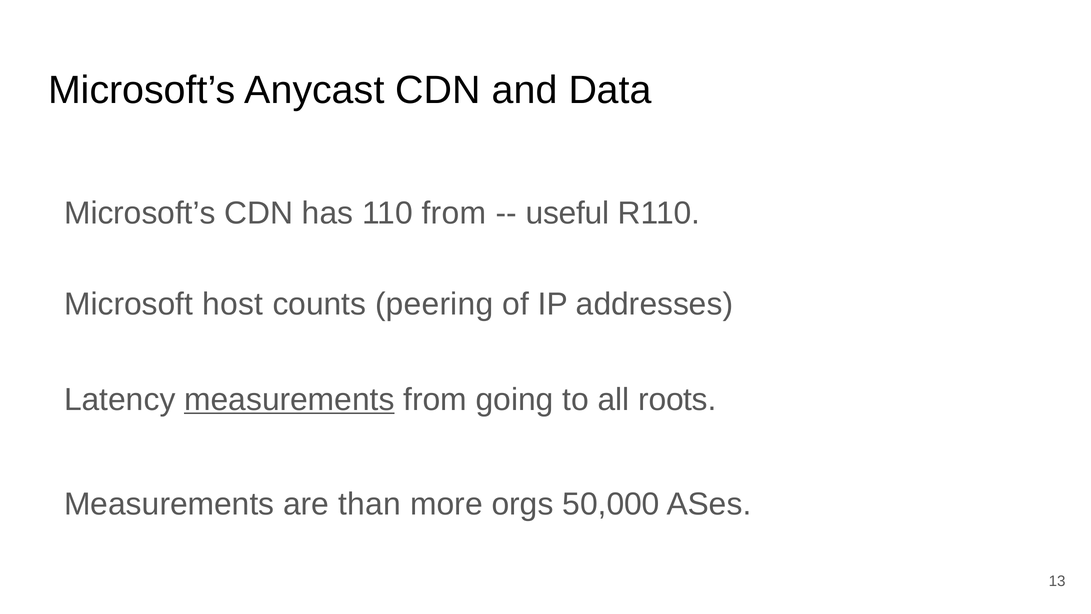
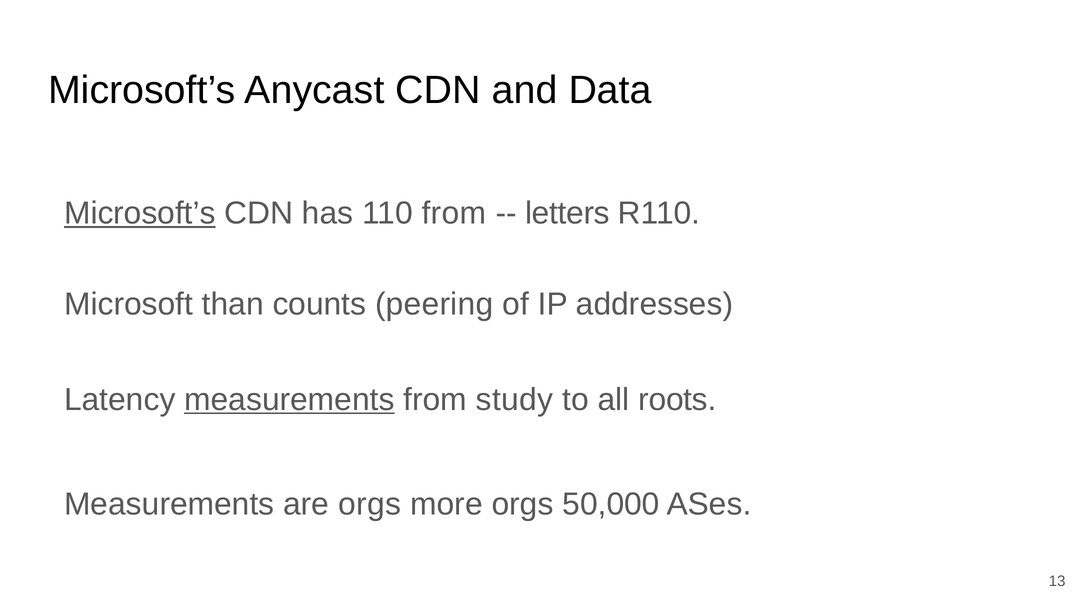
Microsoft’s underline: none -> present (140, 213)
useful: useful -> letters (568, 213)
host: host -> than (233, 304)
going: going -> study (515, 399)
are than: than -> orgs (370, 504)
